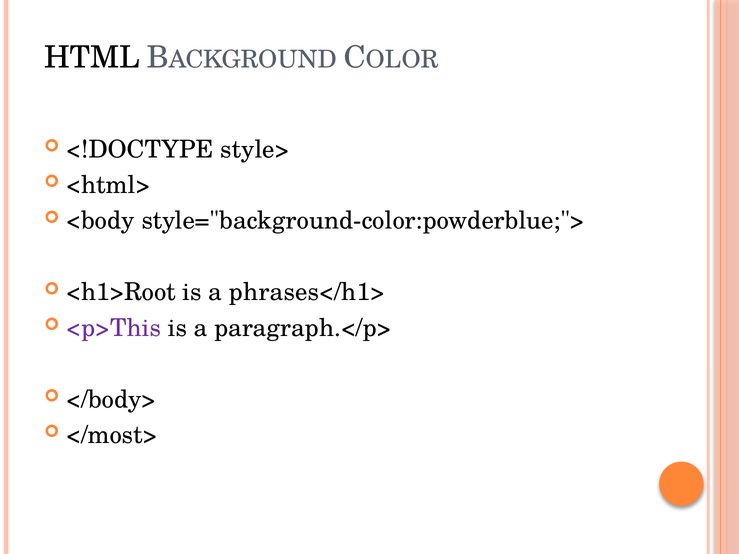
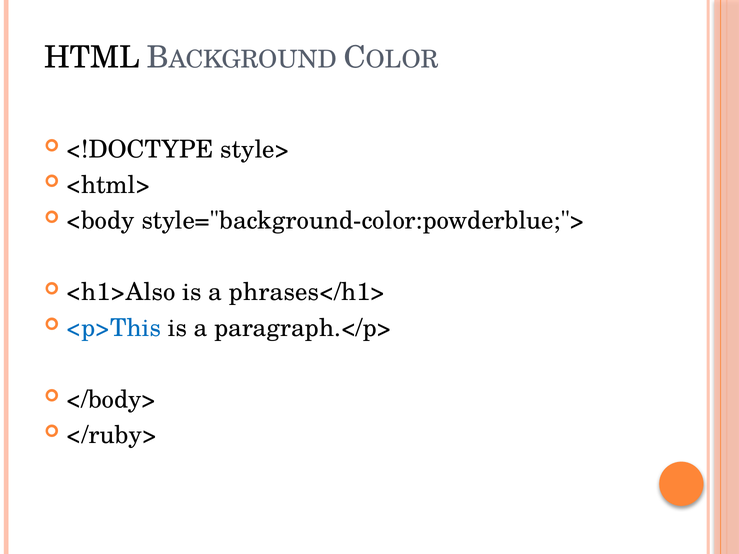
<h1>Root: <h1>Root -> <h1>Also (121, 292)
<p>This colour: purple -> blue (114, 328)
</most>: </most> -> </ruby> (112, 435)
